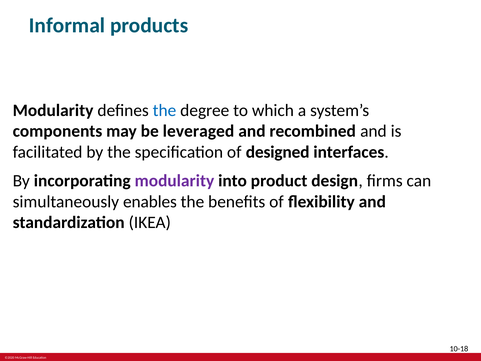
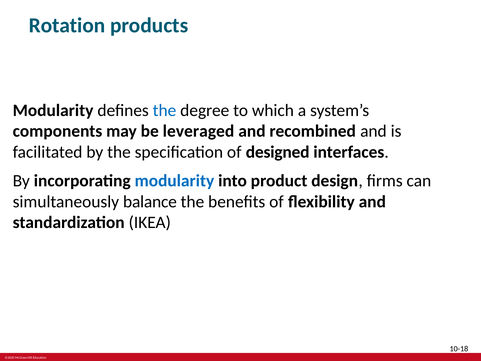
Informal: Informal -> Rotation (67, 26)
modularity colour: purple -> blue (174, 181)
enables: enables -> balance (150, 202)
